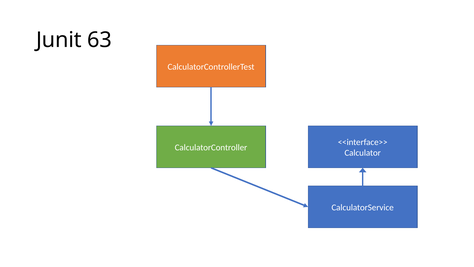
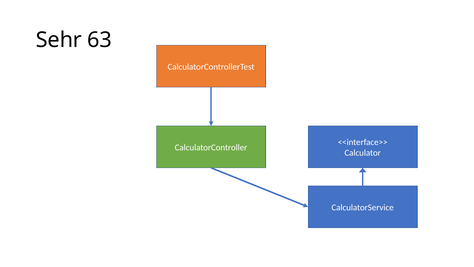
Junit: Junit -> Sehr (59, 40)
